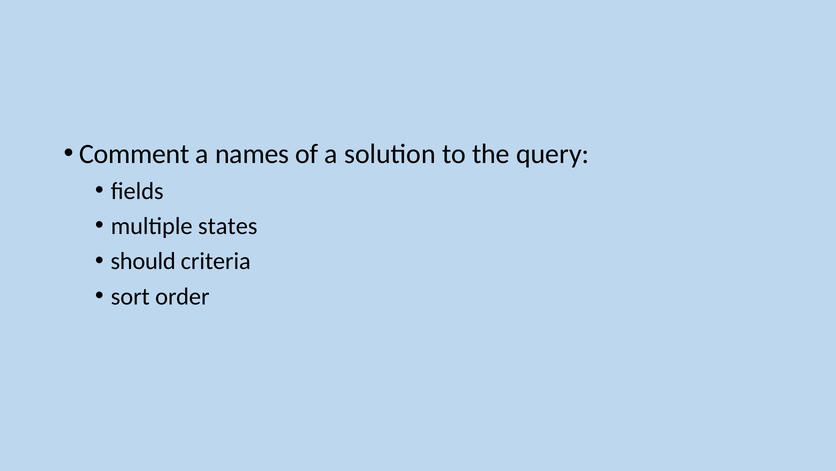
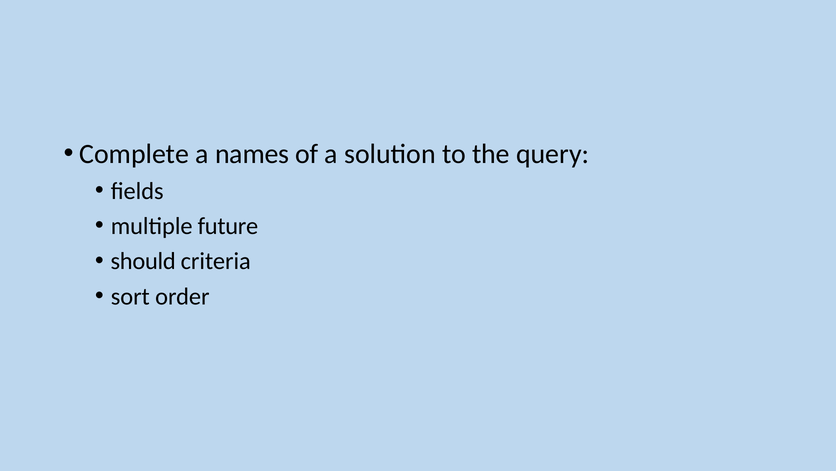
Comment: Comment -> Complete (134, 154)
states: states -> future (228, 226)
